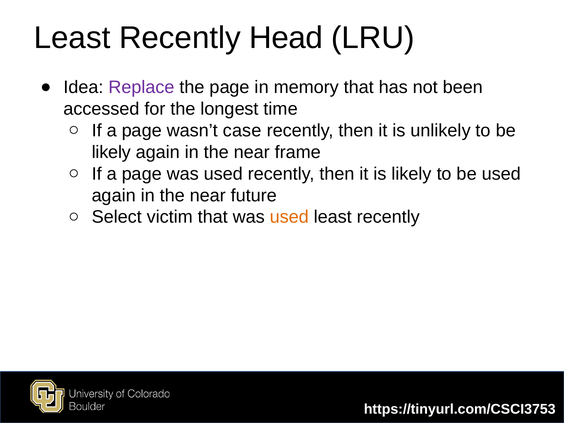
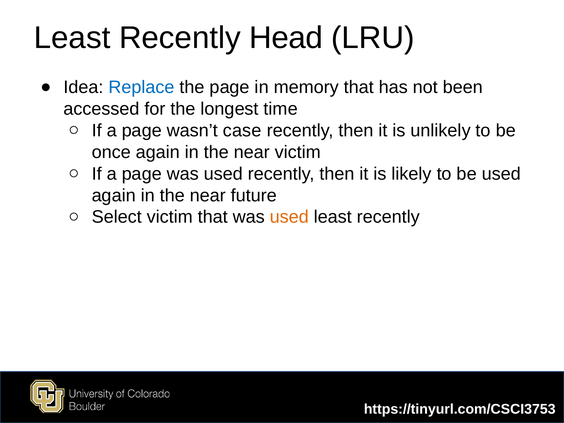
Replace colour: purple -> blue (142, 87)
likely: likely -> once (111, 152)
near frame: frame -> victim (298, 152)
